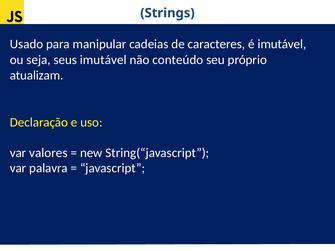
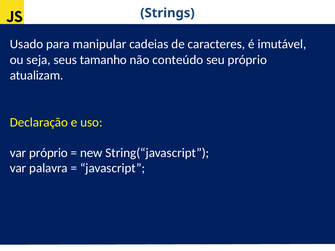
seus imutável: imutável -> tamanho (103, 60)
var valores: valores -> próprio (49, 153)
